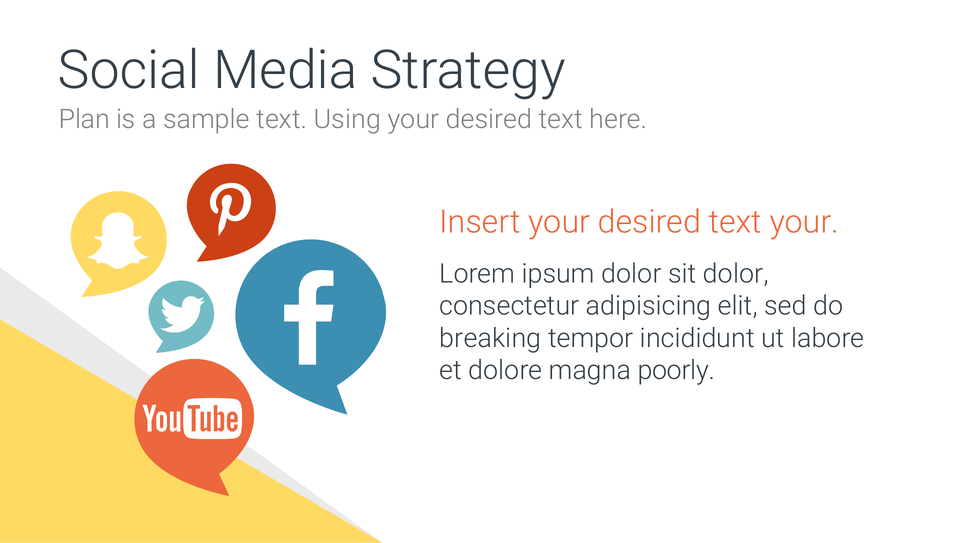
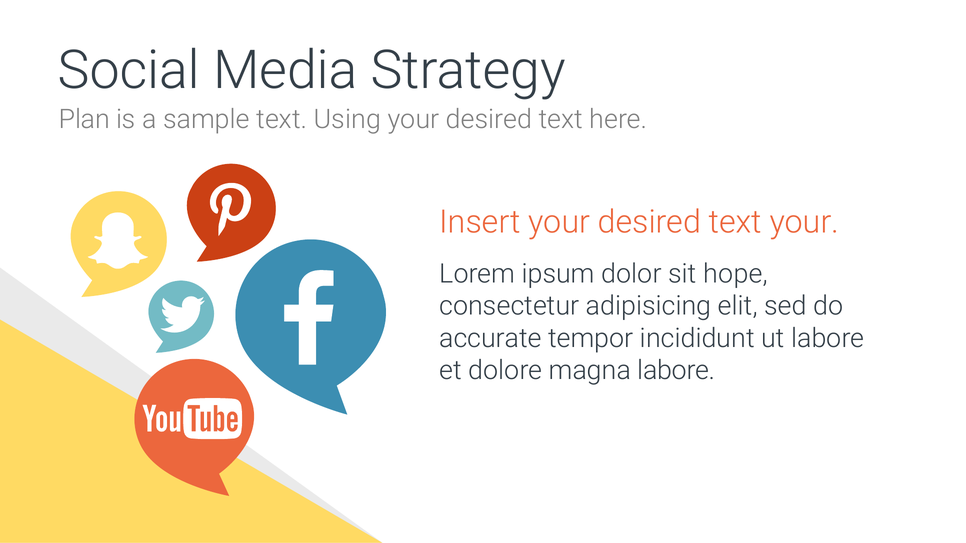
sit dolor: dolor -> hope (736, 274)
breaking: breaking -> accurate (490, 339)
magna poorly: poorly -> labore (676, 371)
